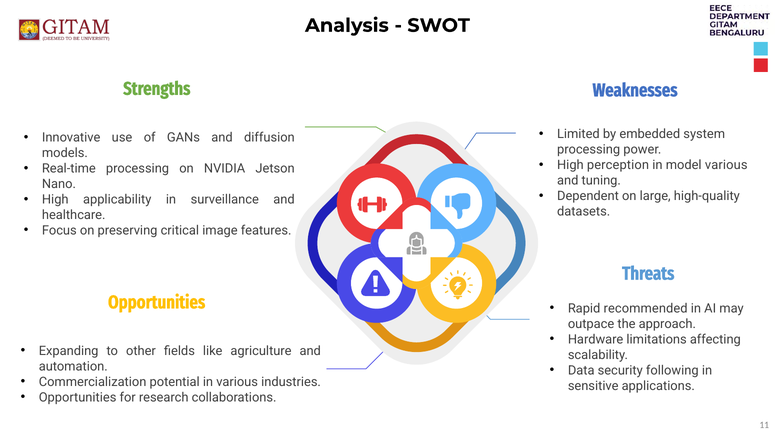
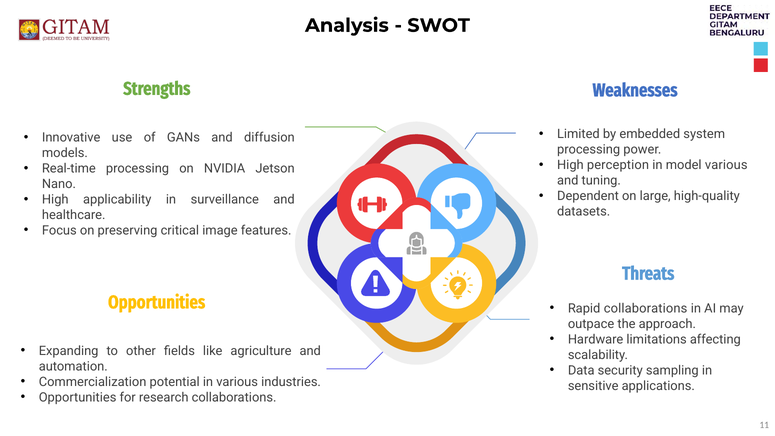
Rapid recommended: recommended -> collaborations (646, 308)
following: following -> sampling (672, 370)
